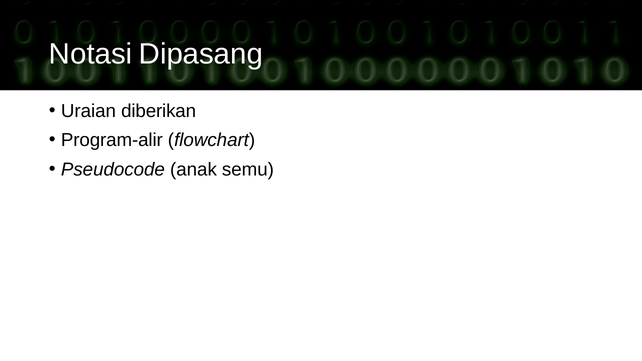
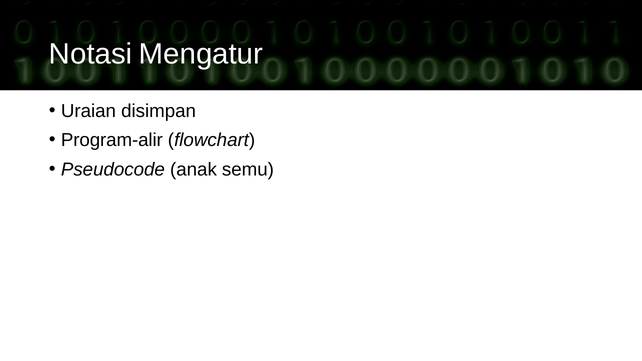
Dipasang: Dipasang -> Mengatur (201, 54)
diberikan: diberikan -> disimpan (159, 111)
